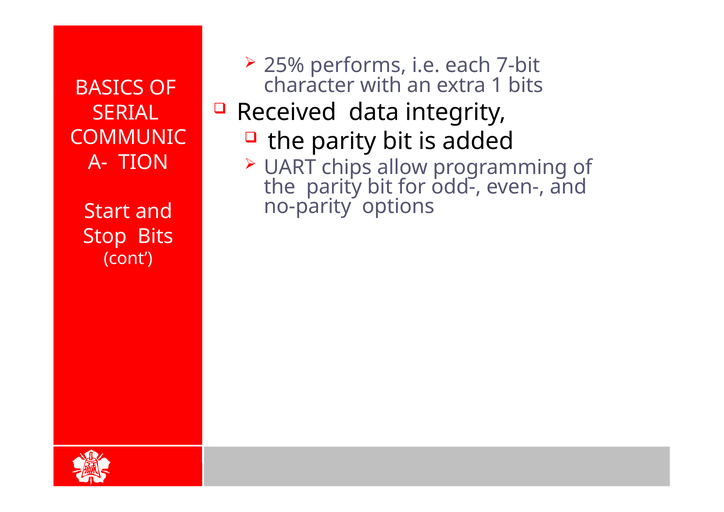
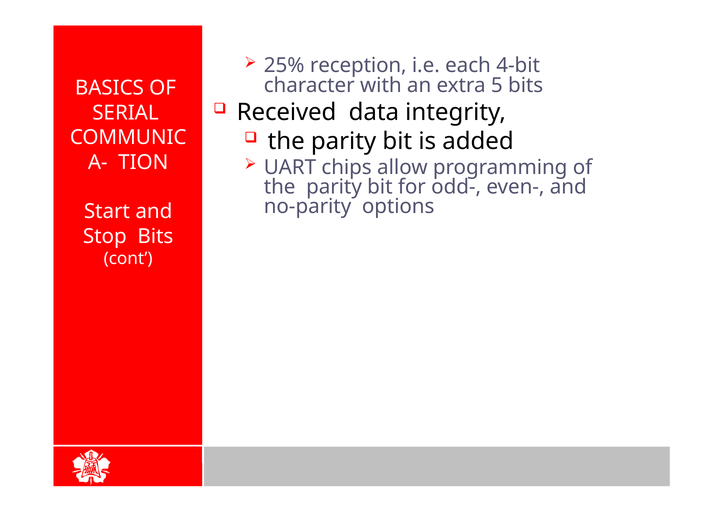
performs: performs -> reception (358, 66)
7-bit: 7-bit -> 4-bit (518, 66)
1: 1 -> 5 (497, 85)
